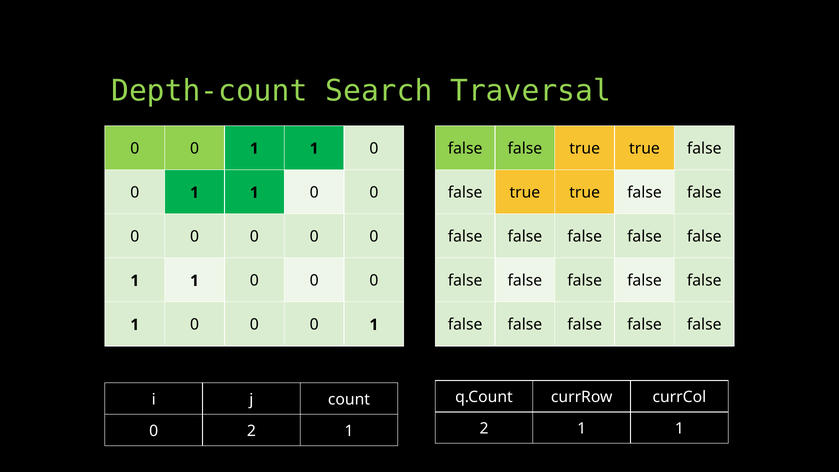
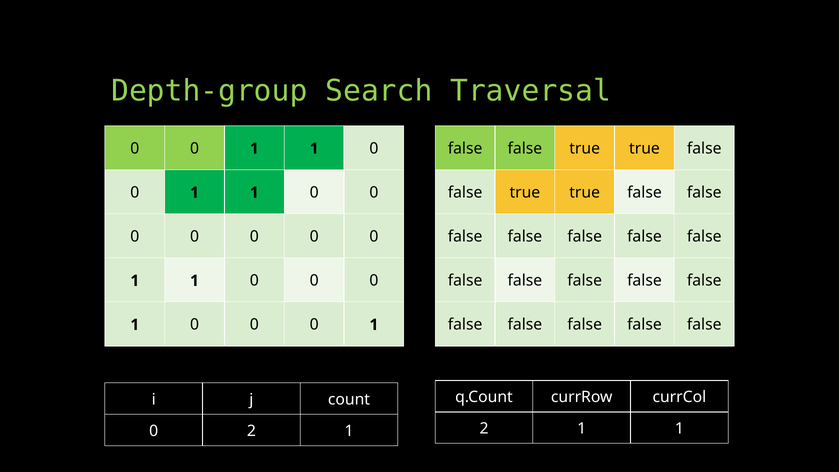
Depth-count: Depth-count -> Depth-group (209, 91)
